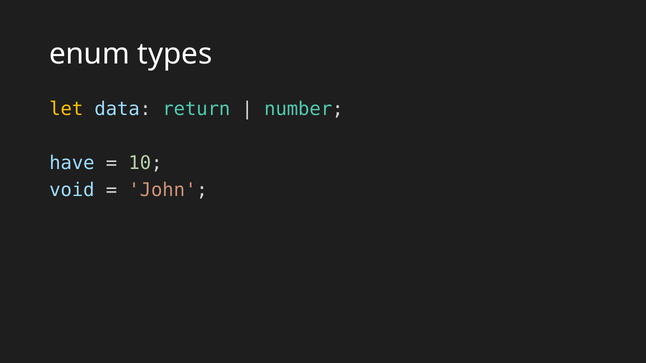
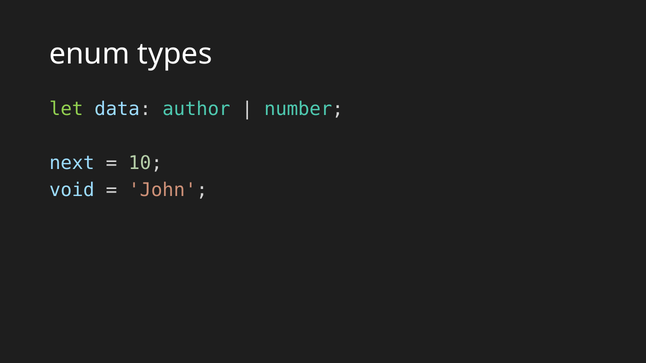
let colour: yellow -> light green (66, 109)
return: return -> author (196, 109)
have: have -> next (72, 163)
